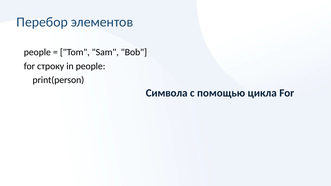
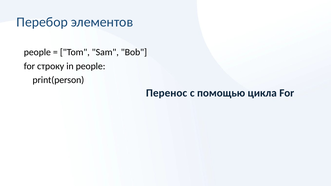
Символа: Символа -> Перенос (167, 93)
